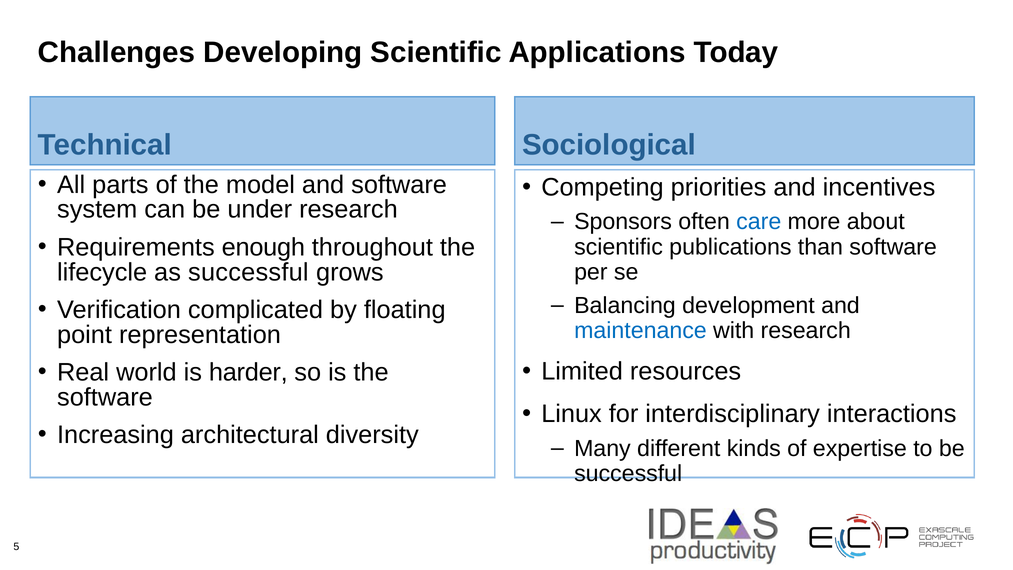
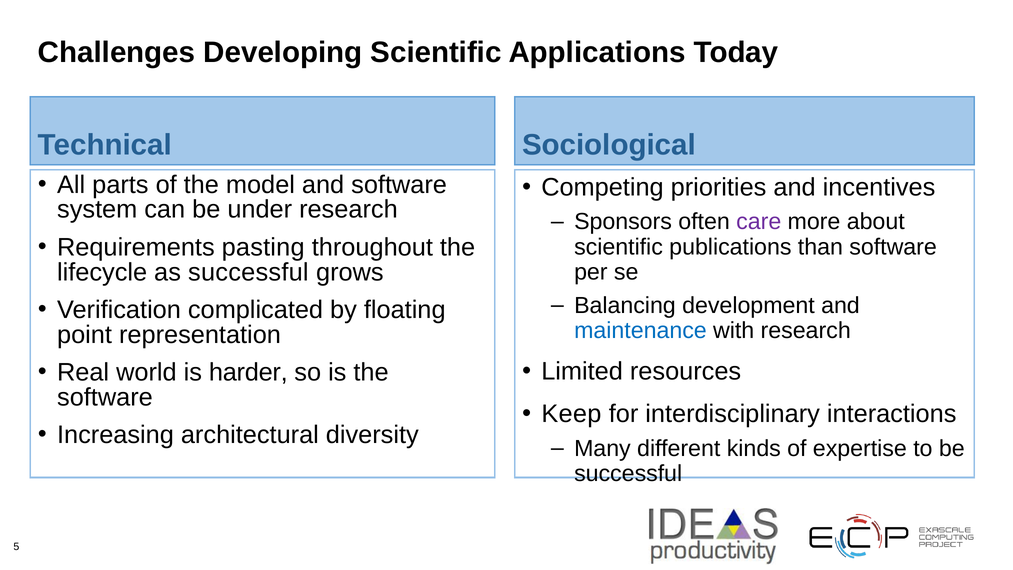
care colour: blue -> purple (759, 222)
enough: enough -> pasting (263, 248)
Linux: Linux -> Keep (571, 414)
